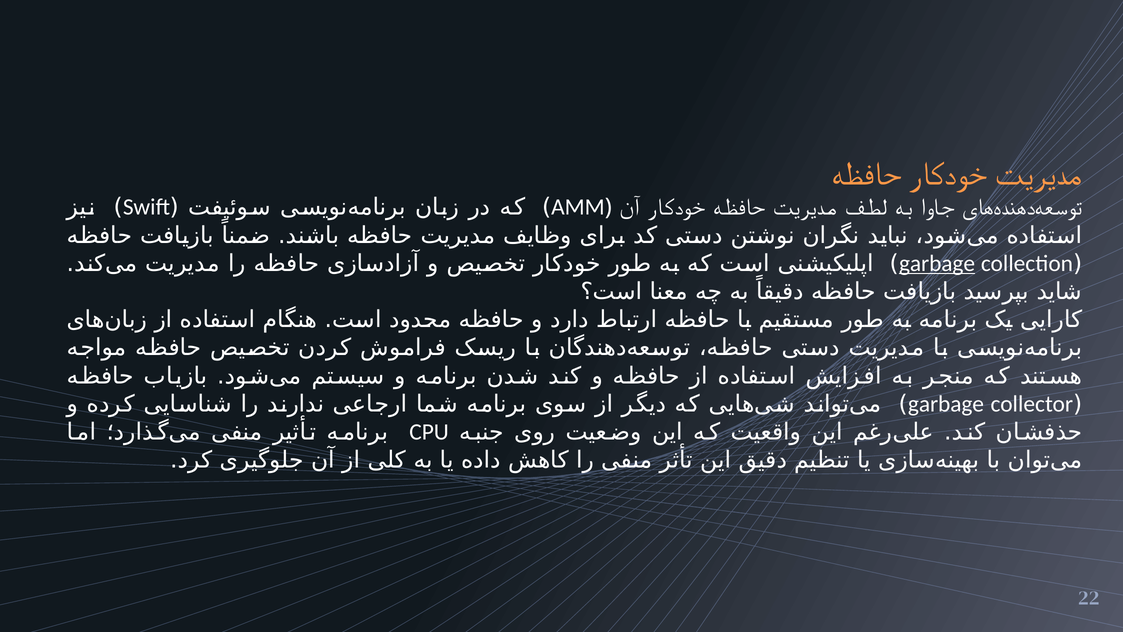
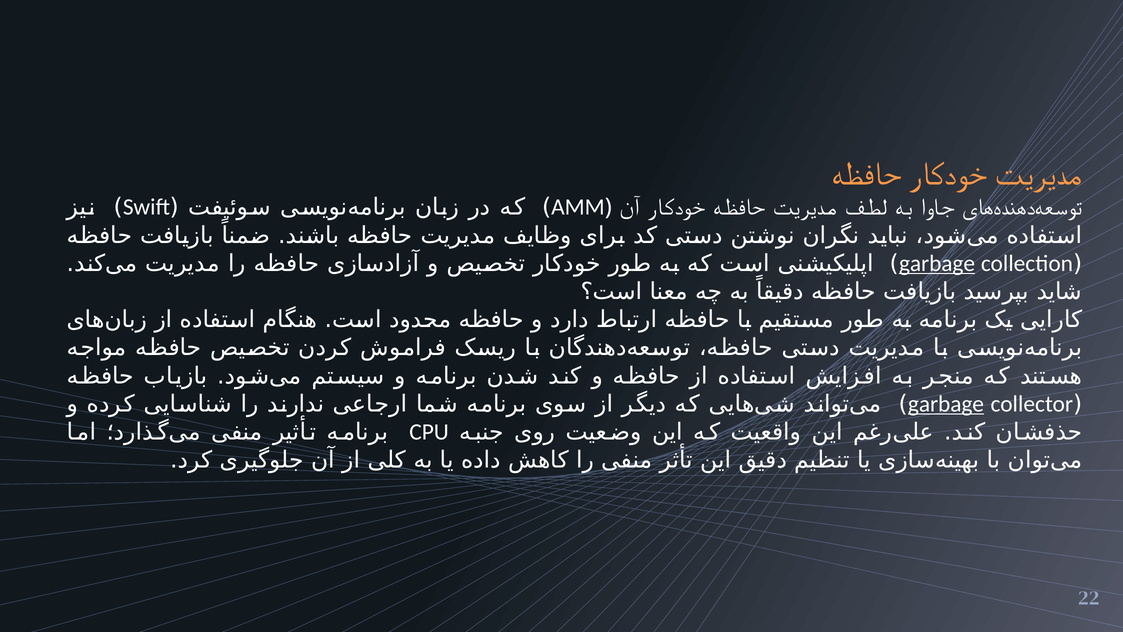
garbage underline: none -> present (946, 404)
